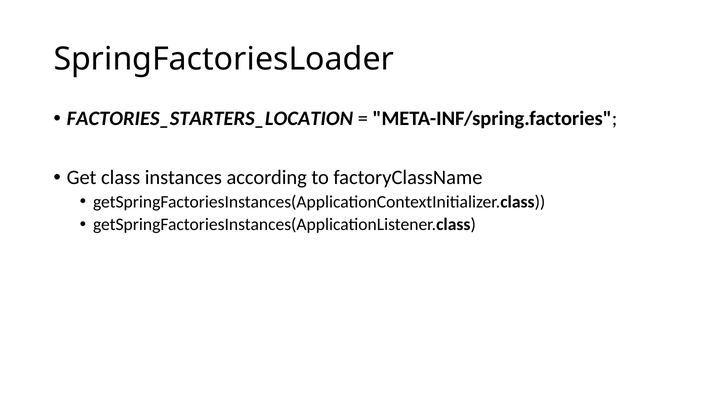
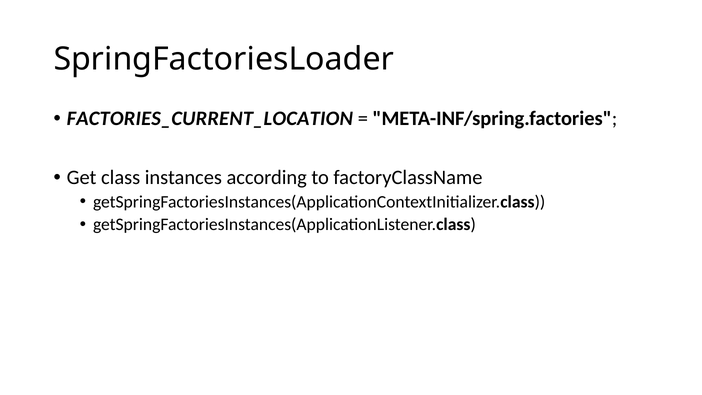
FACTORIES_STARTERS_LOCATION: FACTORIES_STARTERS_LOCATION -> FACTORIES_CURRENT_LOCATION (210, 119)
